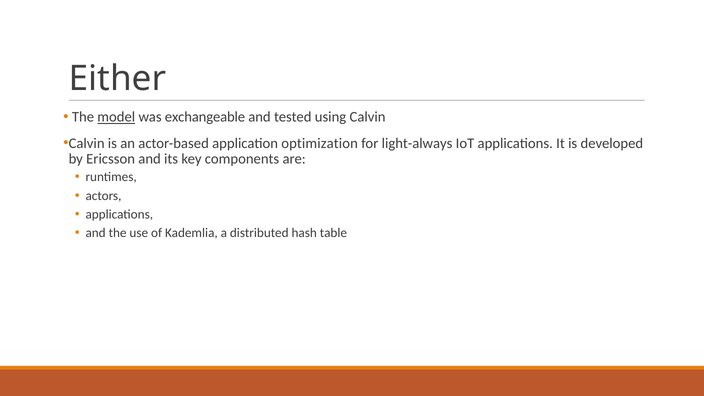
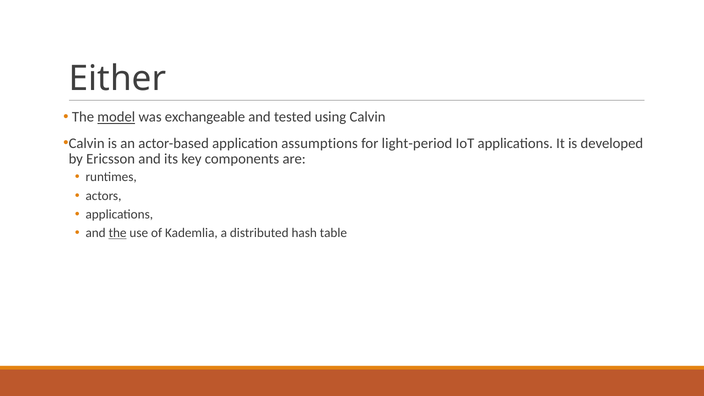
optimization: optimization -> assumptions (320, 143)
light-always: light-always -> light-period (417, 143)
the underline: none -> present (118, 233)
